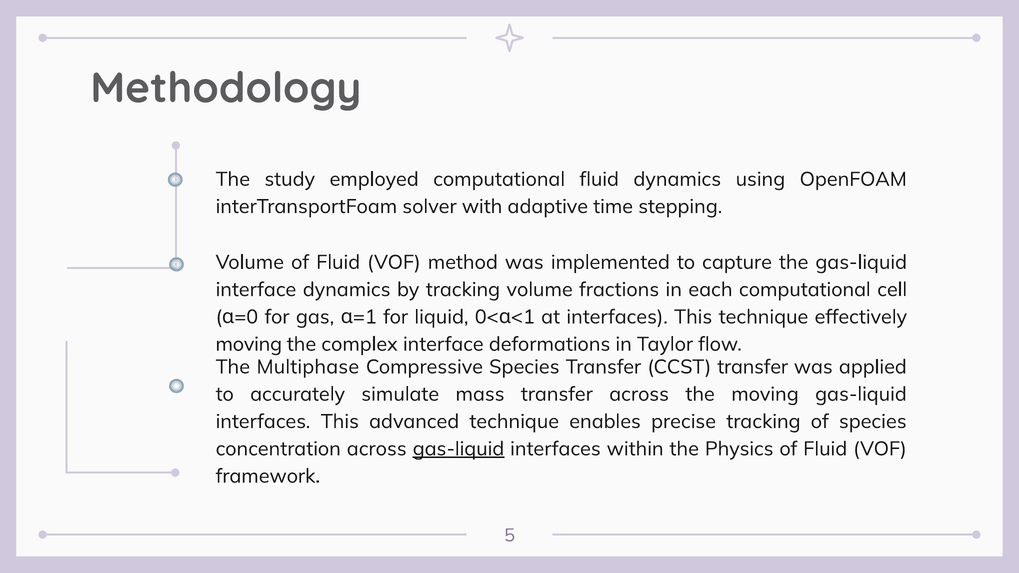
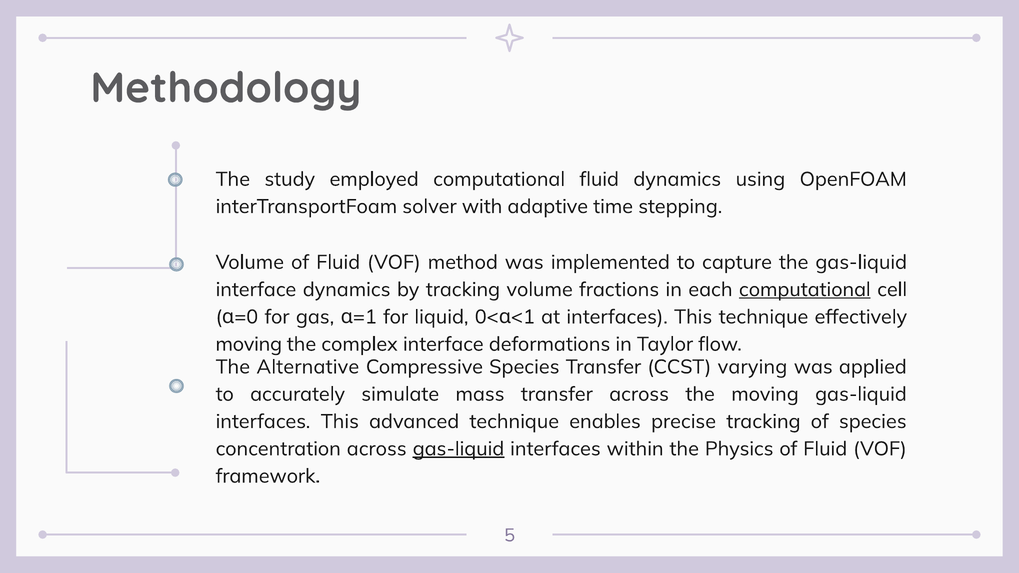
computational underline: none -> present (805, 290)
Multiphase: Multiphase -> Alternative (308, 367)
CCST transfer: transfer -> varying (752, 367)
